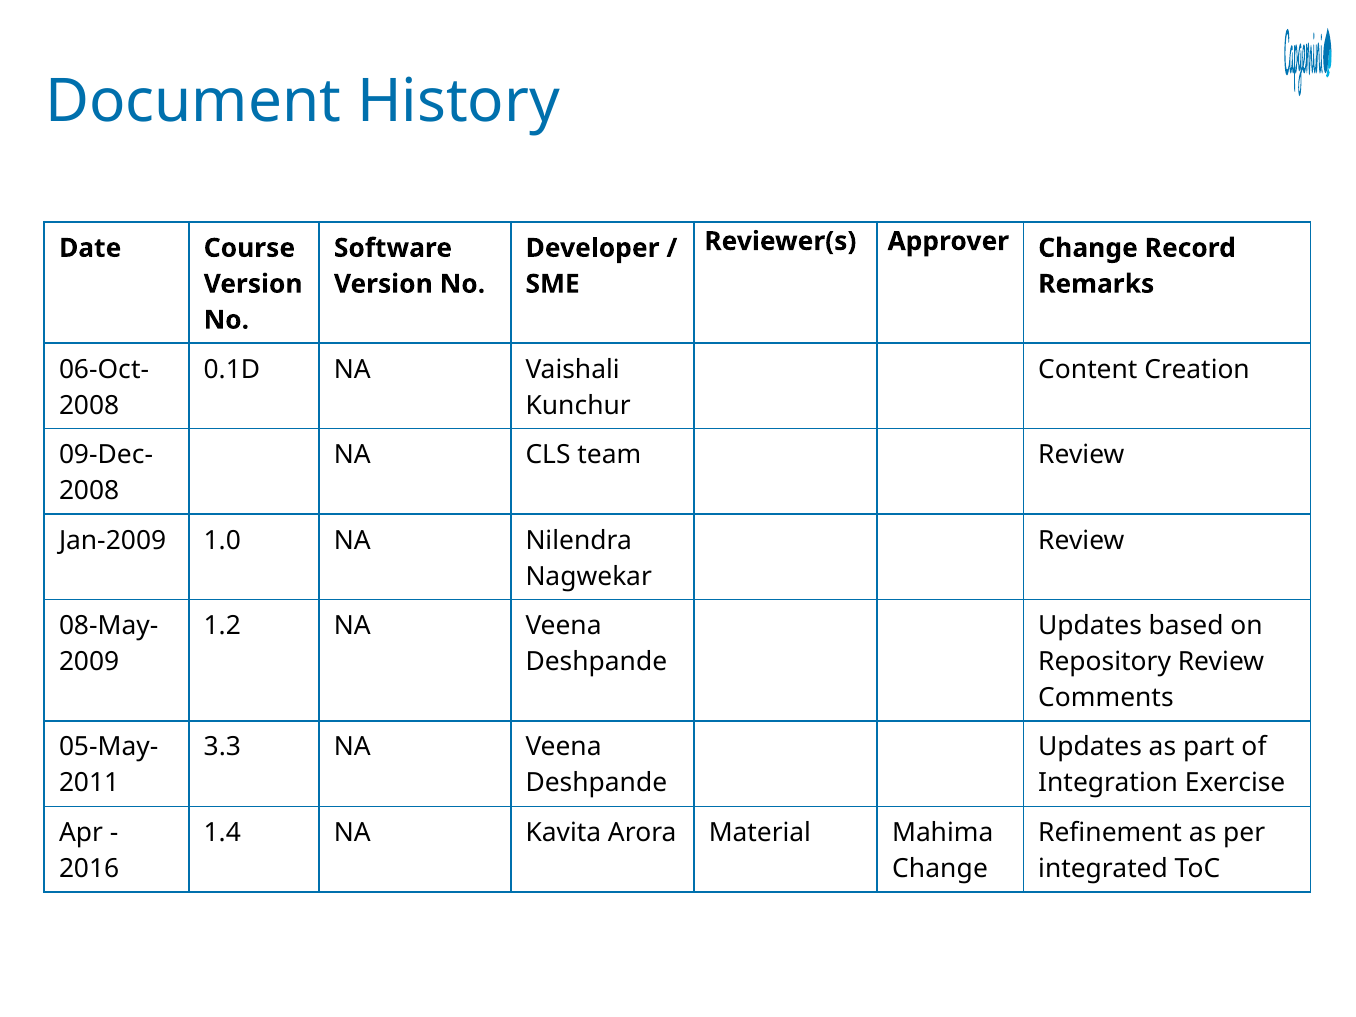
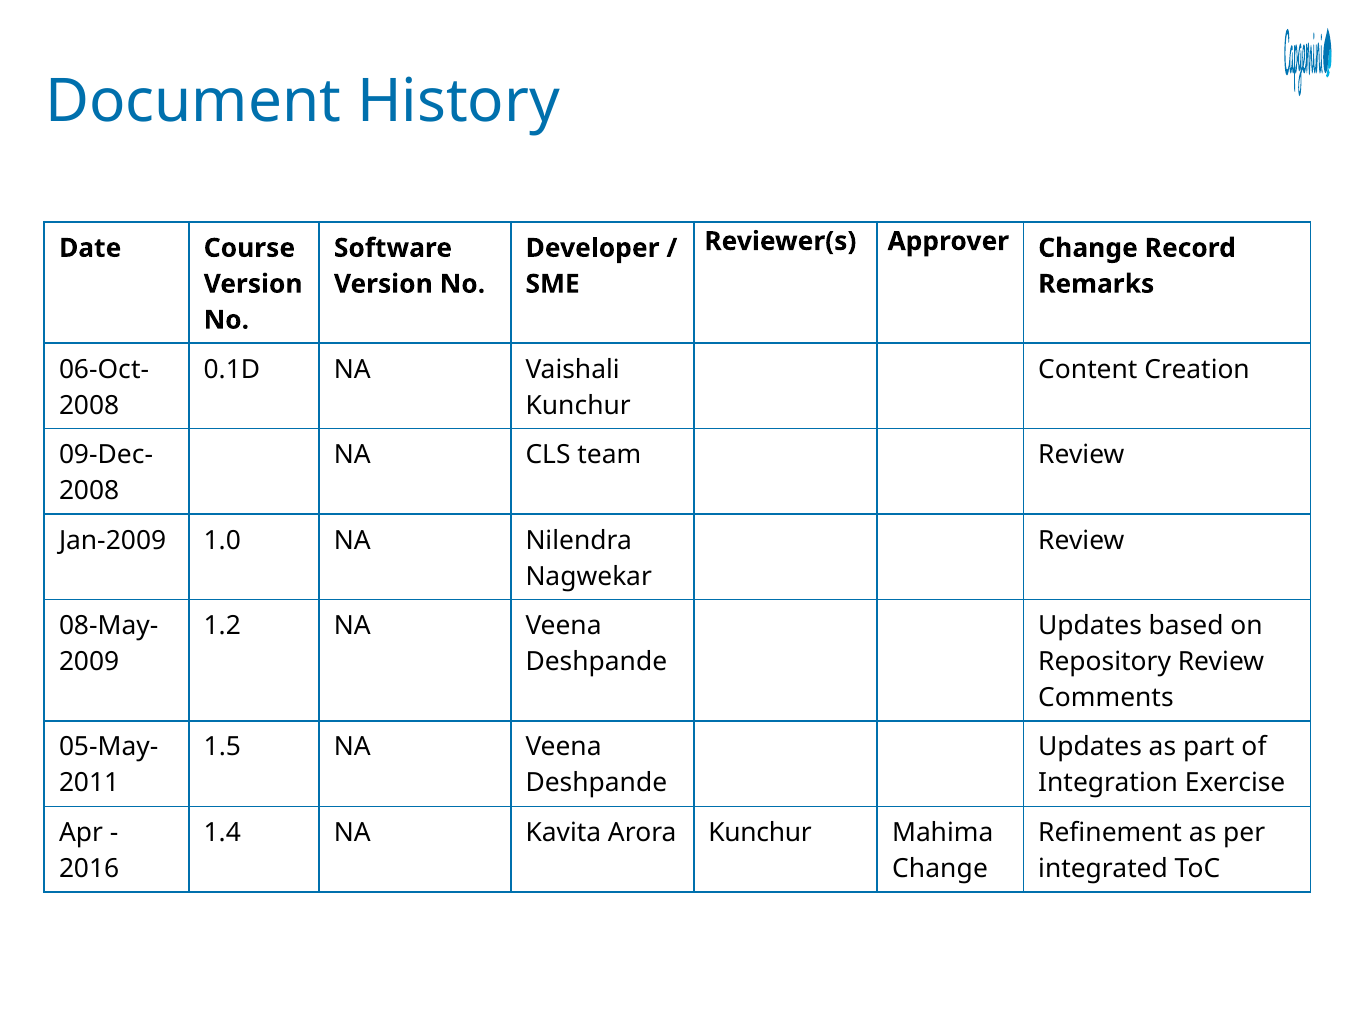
3.3: 3.3 -> 1.5 (222, 747)
Arora Material: Material -> Kunchur (760, 833)
